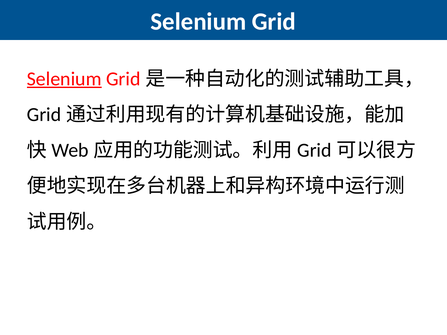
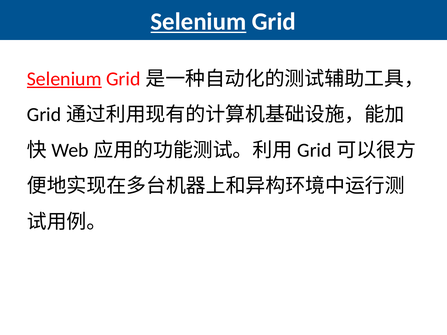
Selenium underline: none -> present (198, 22)
